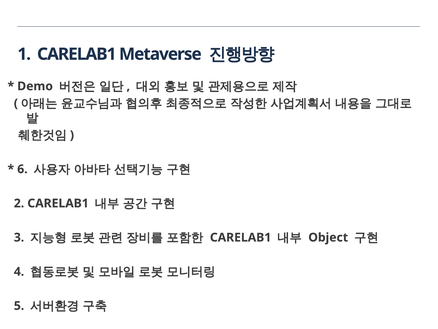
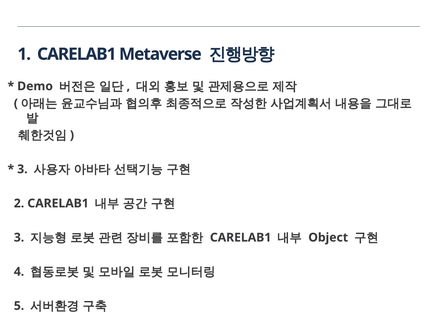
6: 6 -> 3 (22, 169)
